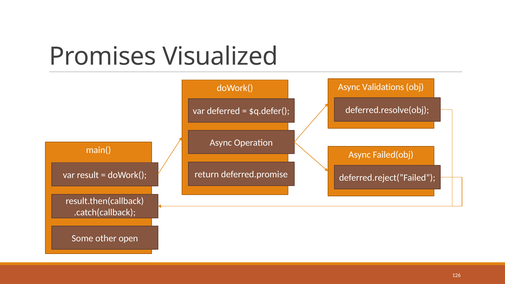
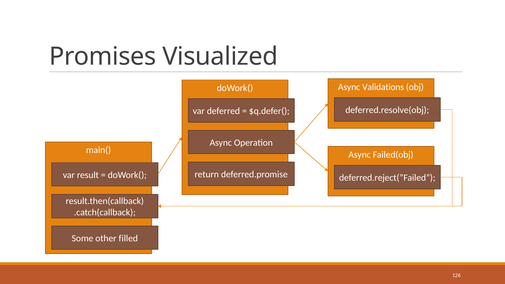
open: open -> filled (128, 238)
